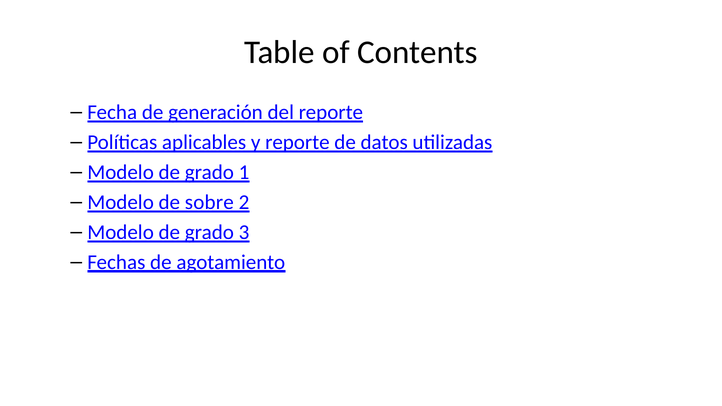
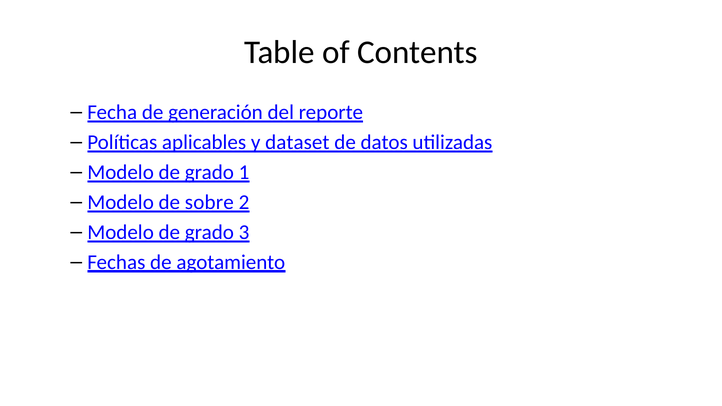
y reporte: reporte -> dataset (297, 142)
